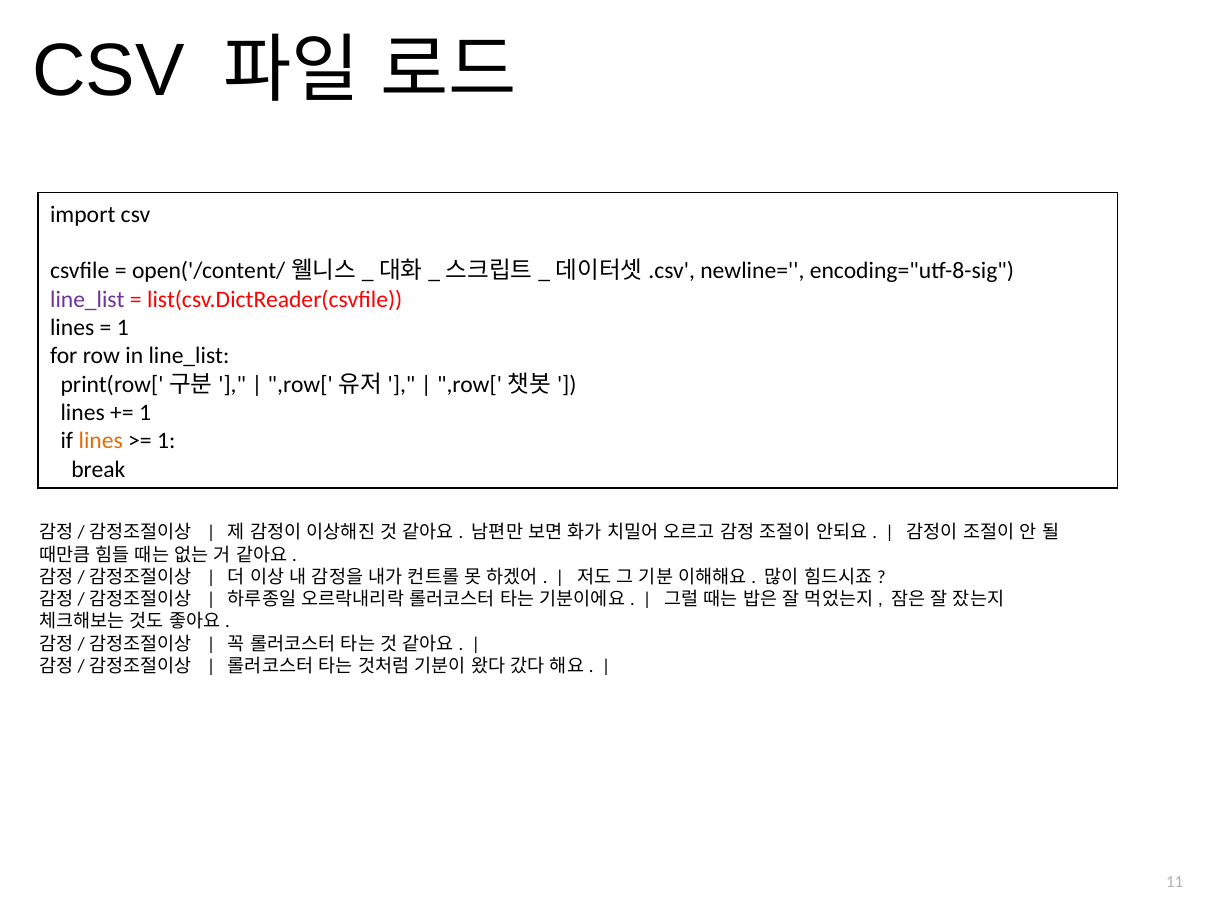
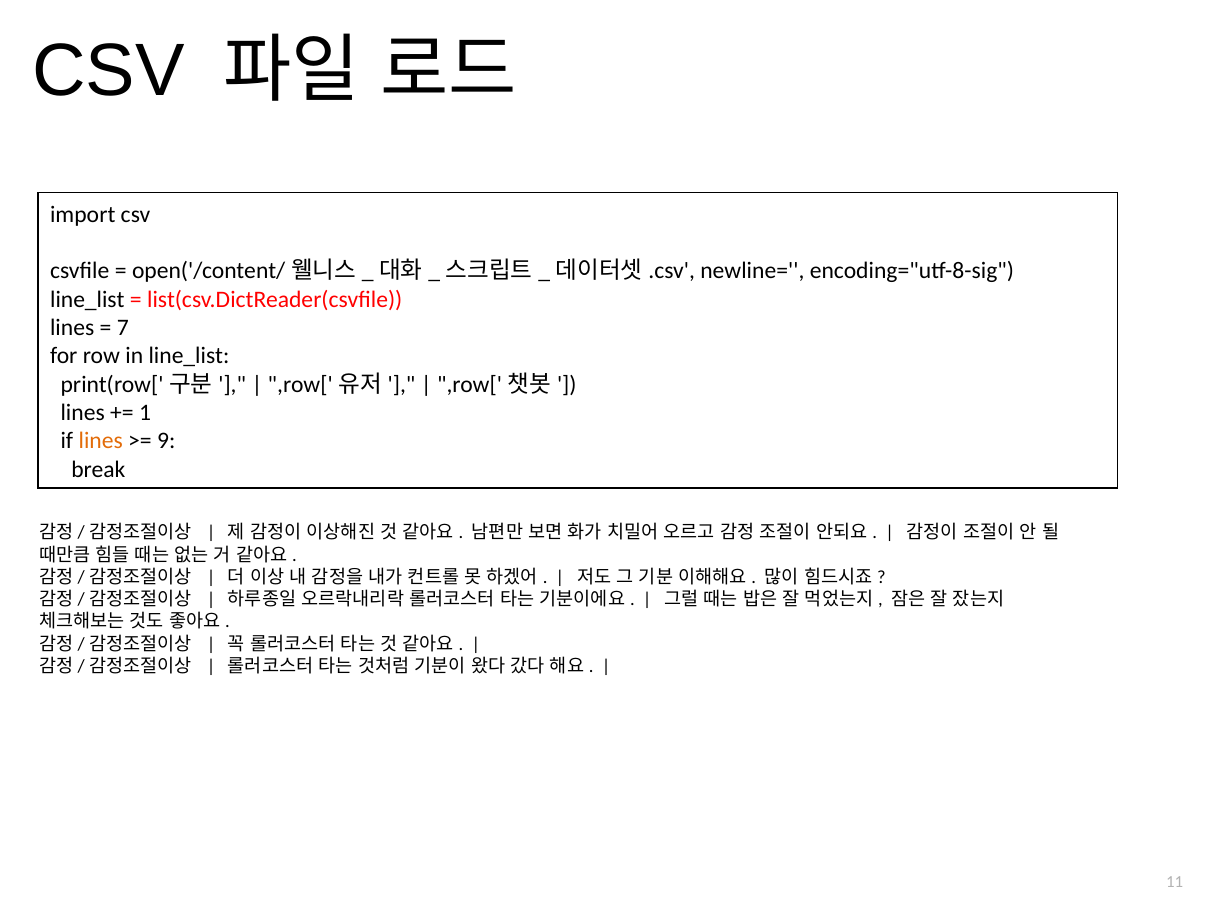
line_list colour: purple -> black (87, 299)
1: 1 -> 7 (123, 328)
1: 1 -> 9 (166, 441)
